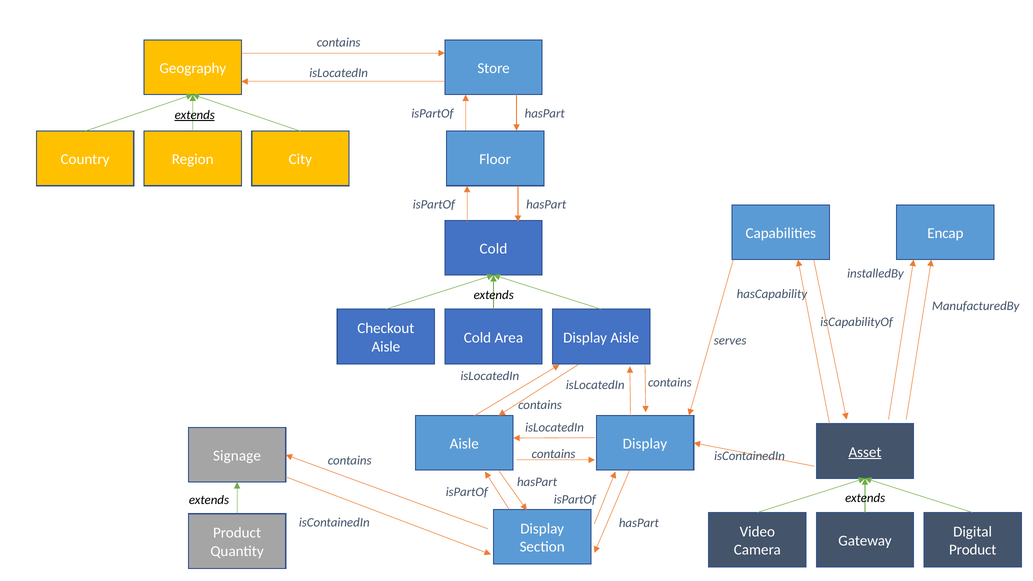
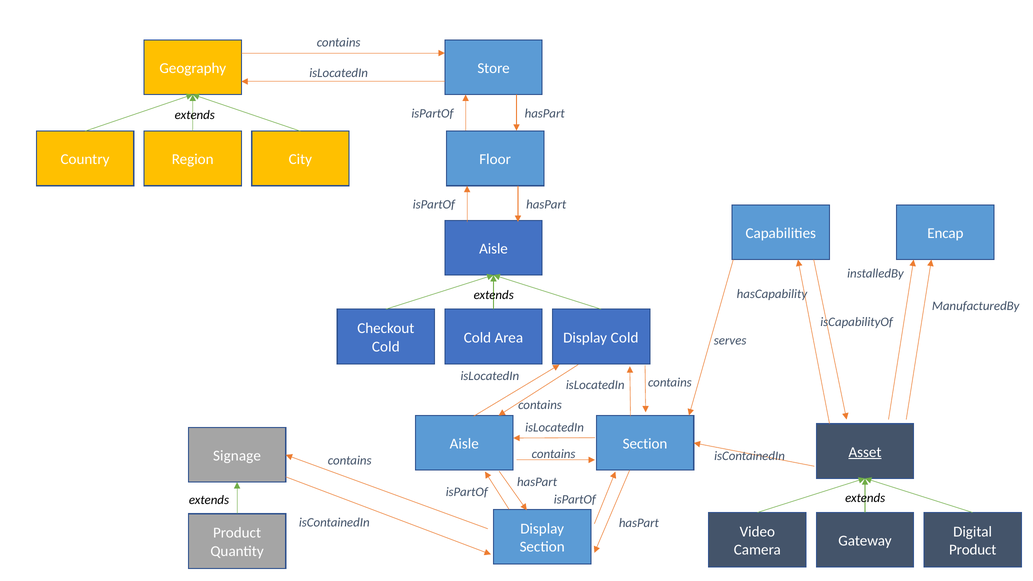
extends underline: present -> none (195, 115)
Cold: Cold -> Aisle (494, 249)
Display Aisle: Aisle -> Cold (625, 338)
Aisle: Aisle -> Cold (386, 347)
Aisle Display: Display -> Section (645, 444)
